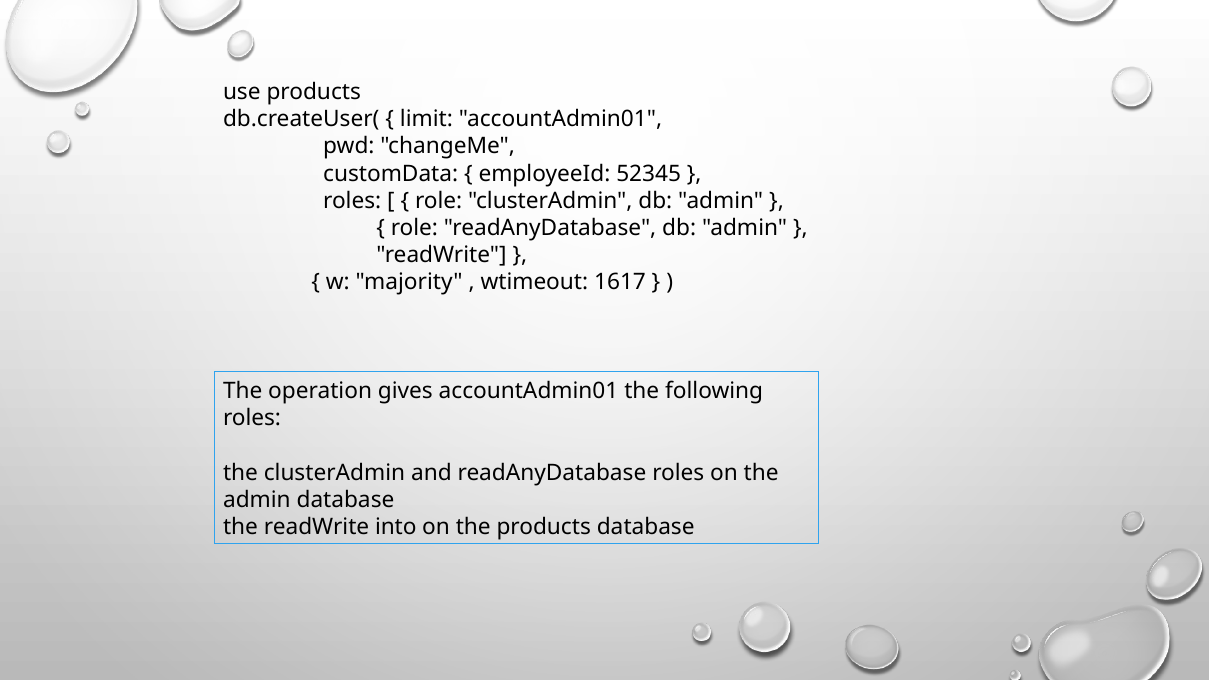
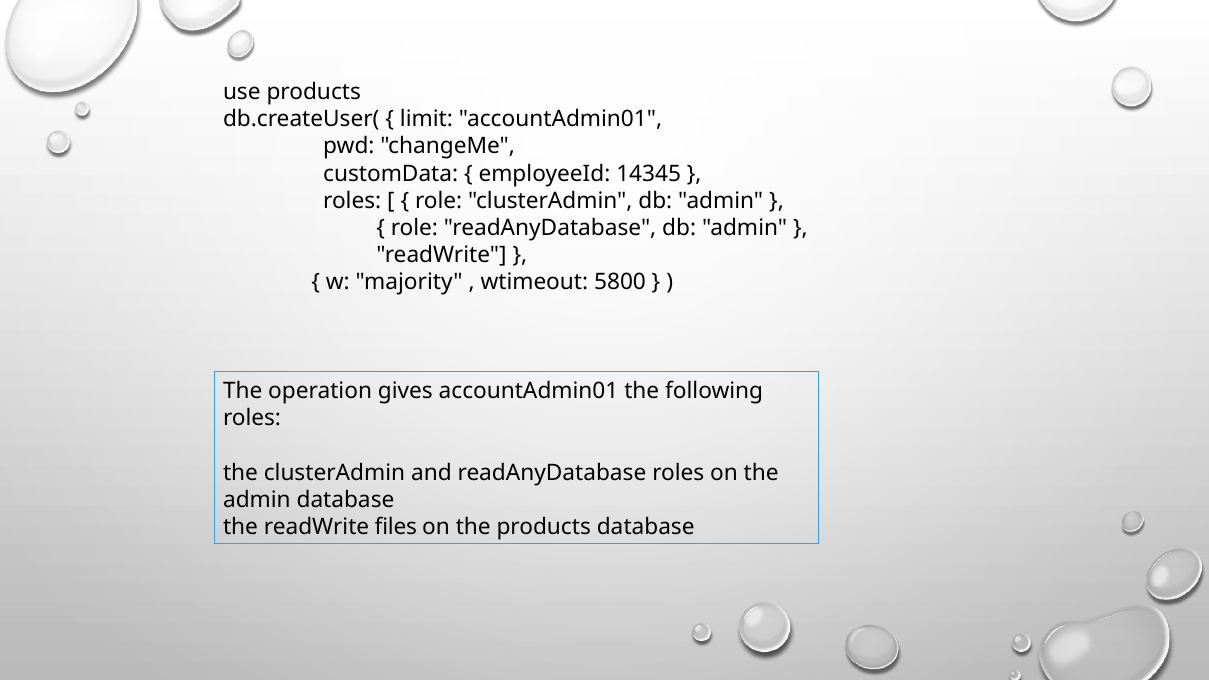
52345: 52345 -> 14345 (649, 174)
1617: 1617 -> 5800 (620, 282)
into: into -> files (396, 527)
